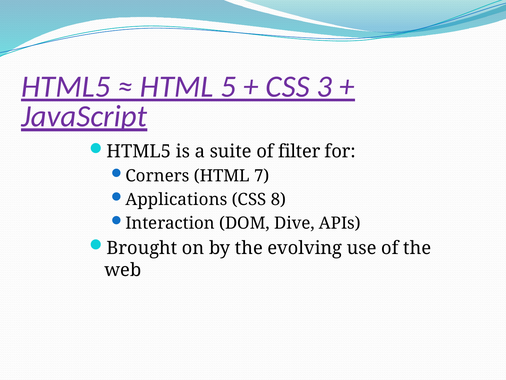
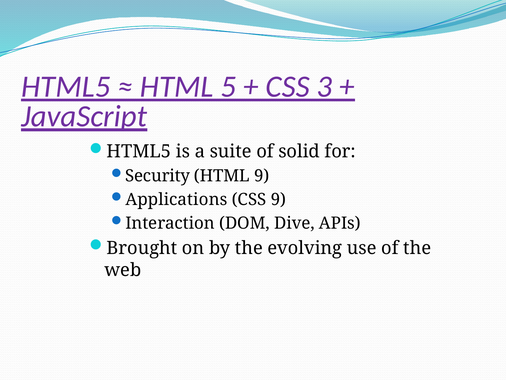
filter: filter -> solid (299, 151)
Corners: Corners -> Security (158, 176)
HTML 7: 7 -> 9 (262, 176)
CSS 8: 8 -> 9 (278, 199)
